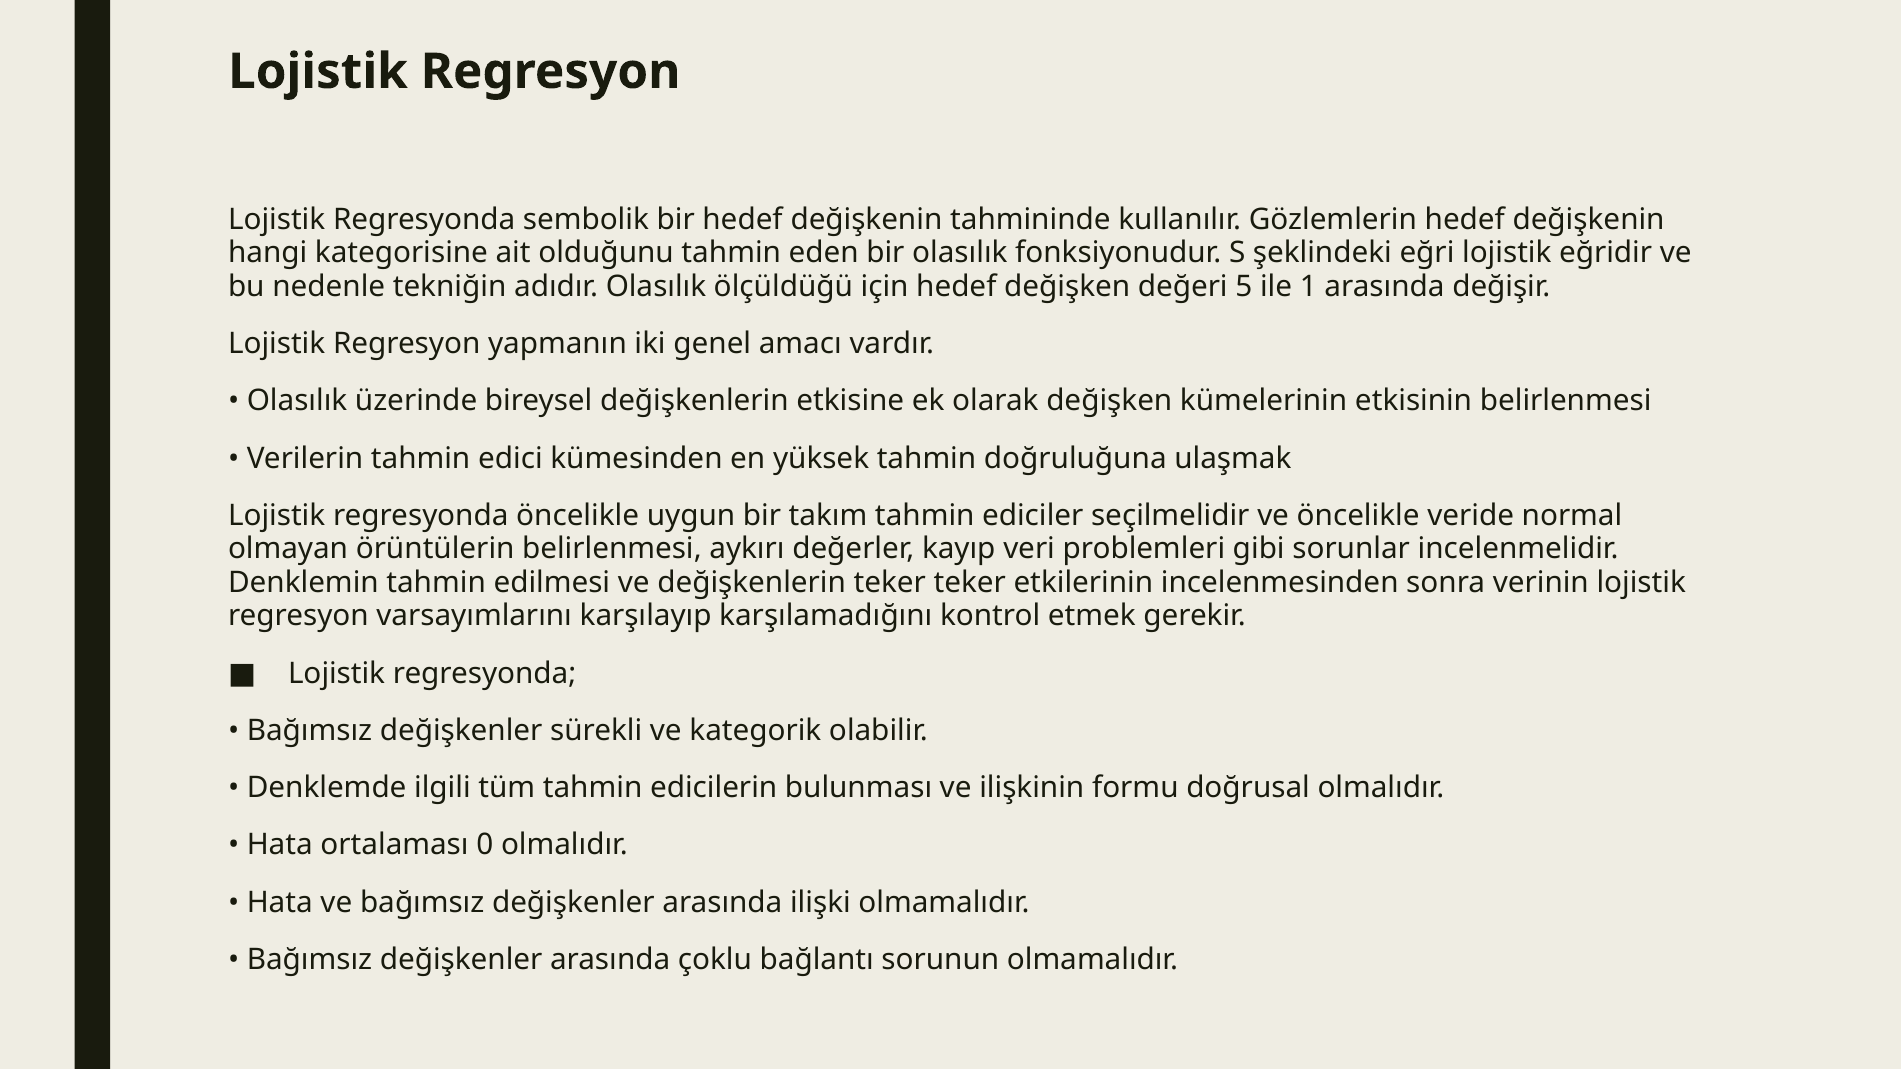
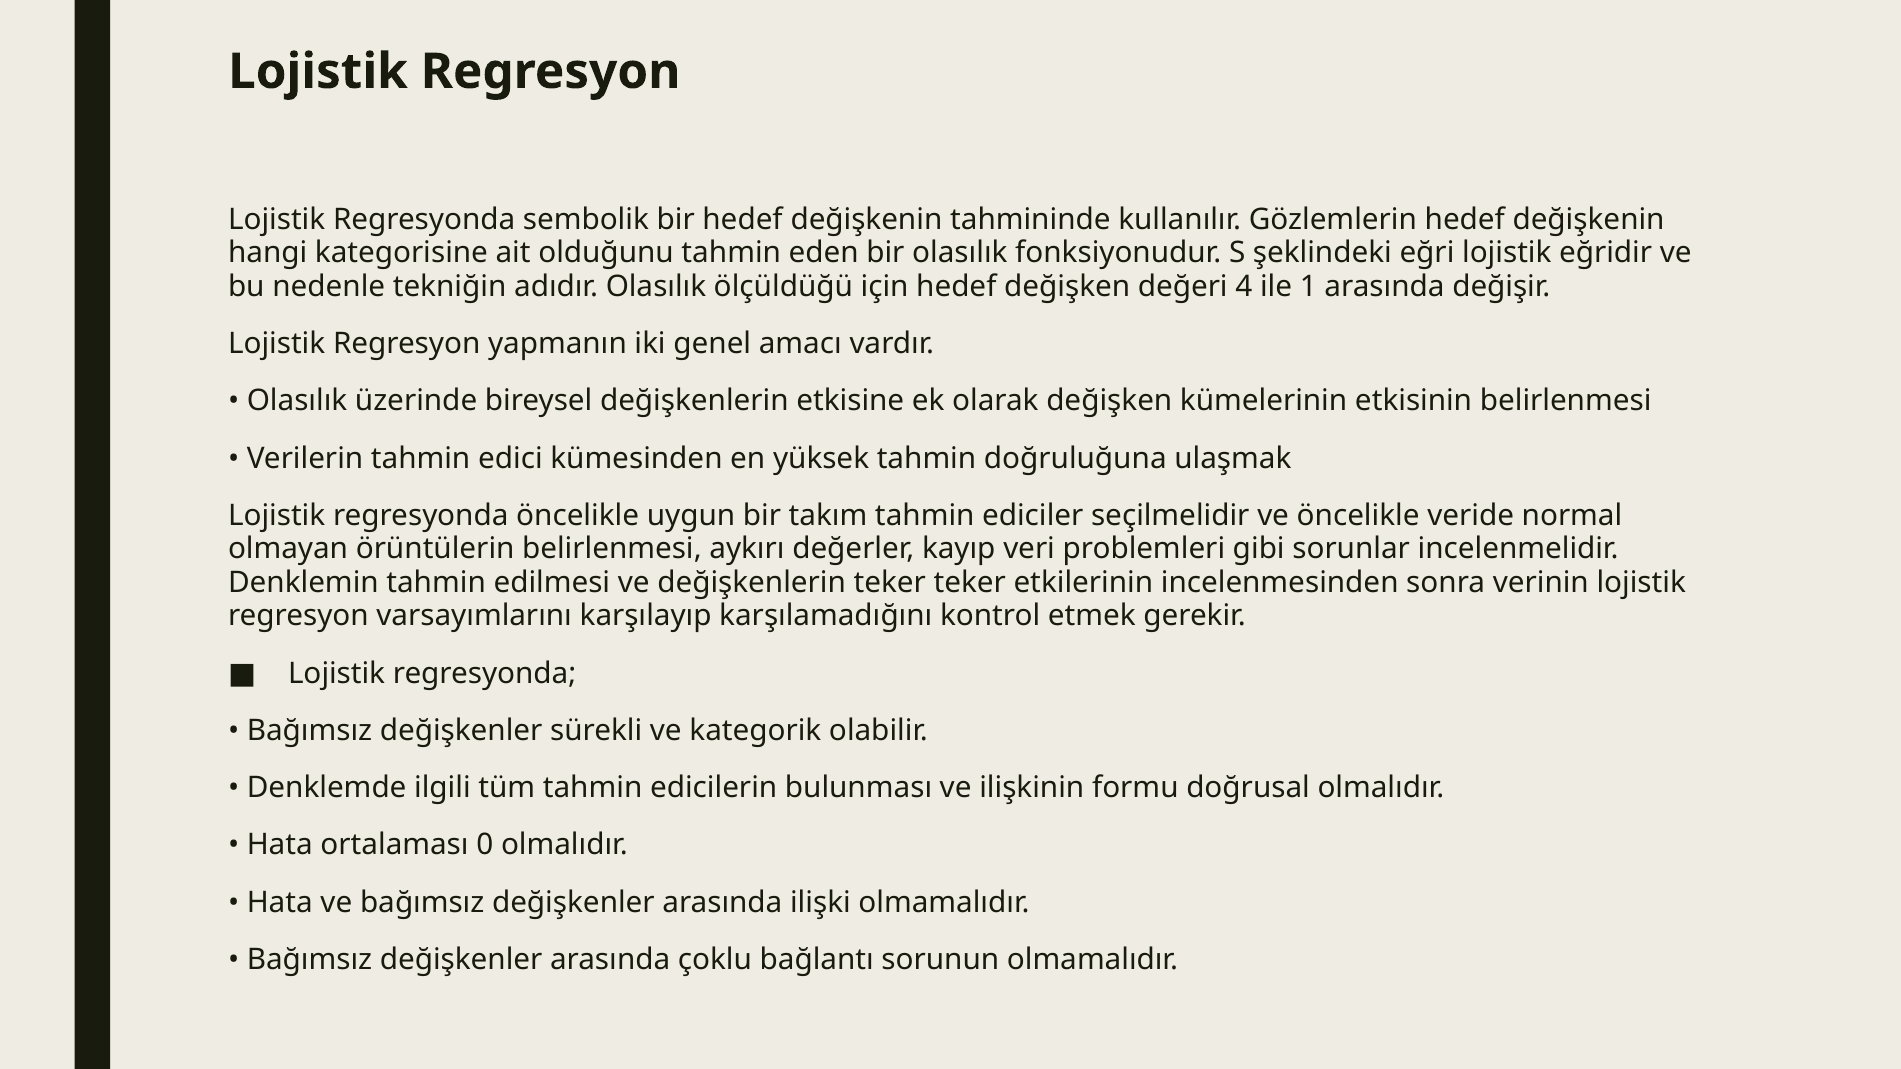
5: 5 -> 4 (1244, 286)
